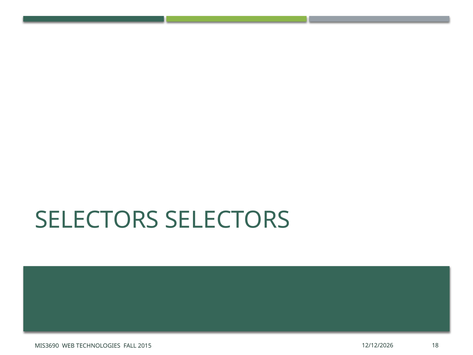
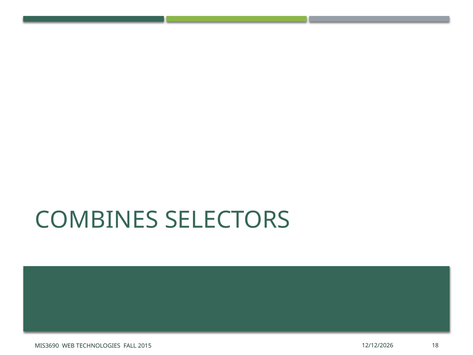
SELECTORS: SELECTORS -> COMBINES (97, 220)
